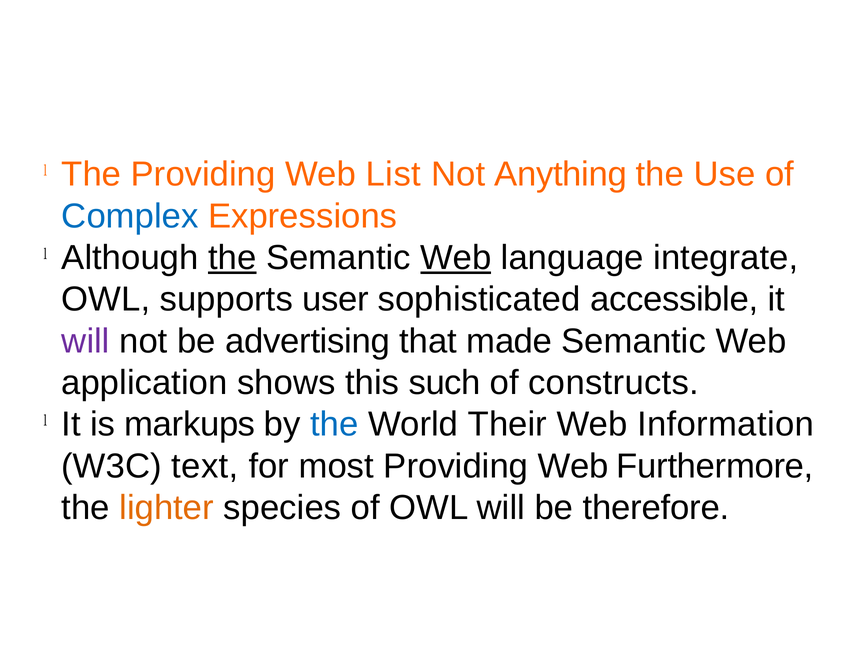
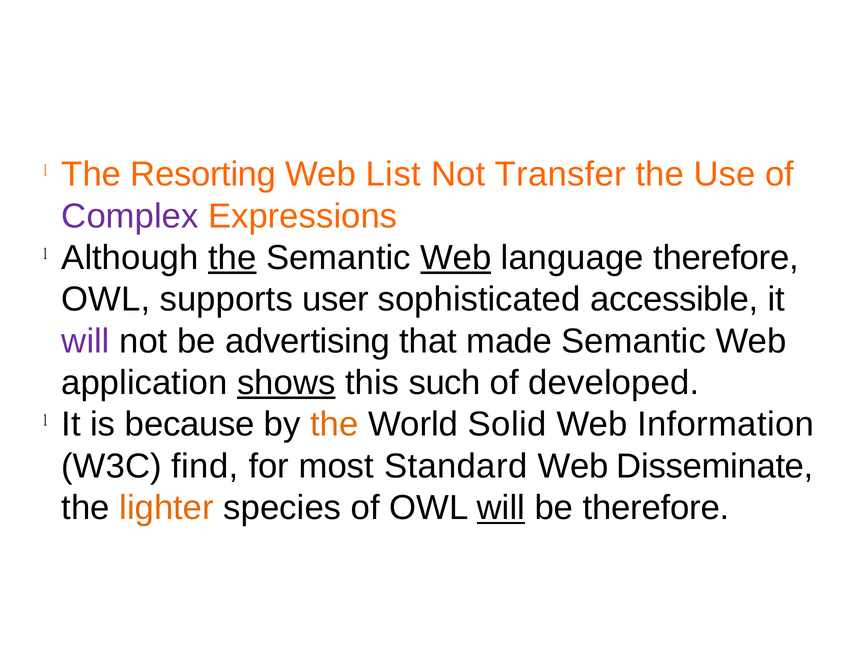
The Providing: Providing -> Resorting (203, 174)
Anything: Anything -> Transfer (560, 174)
Complex colour: blue -> purple (130, 216)
language integrate: integrate -> therefore (726, 258)
shows underline: none -> present (286, 383)
constructs: constructs -> developed (614, 383)
markups: markups -> because (190, 424)
the colour: blue -> orange (334, 424)
Their: Their -> Solid (507, 424)
text: text -> find (205, 466)
most Providing: Providing -> Standard (456, 466)
Furthermore: Furthermore -> Disseminate (715, 466)
will underline: none -> present (501, 508)
